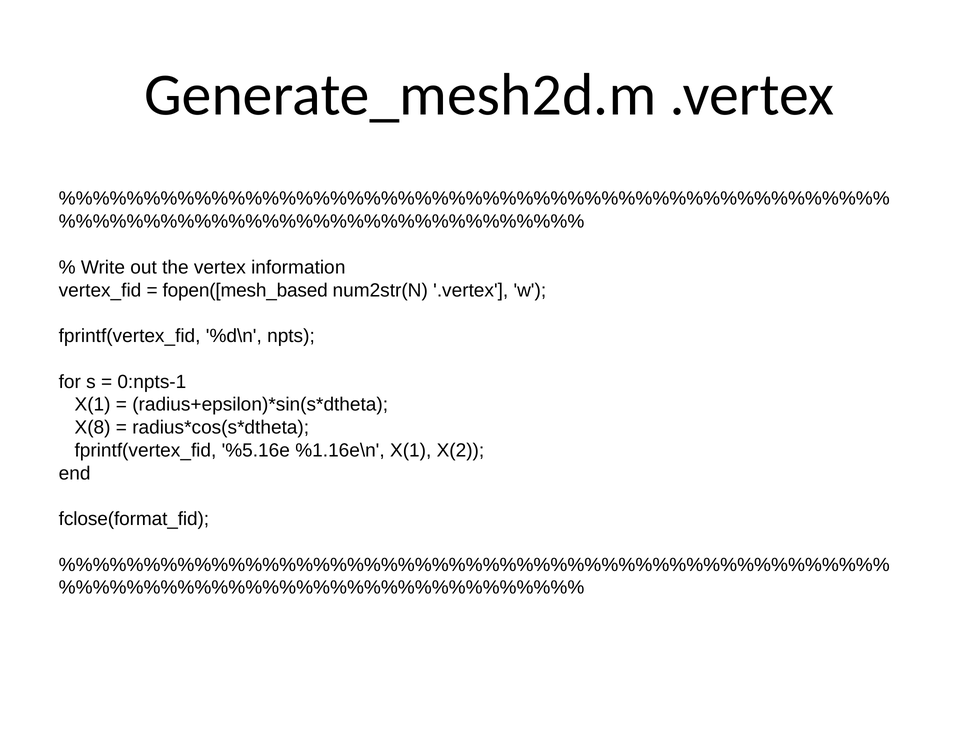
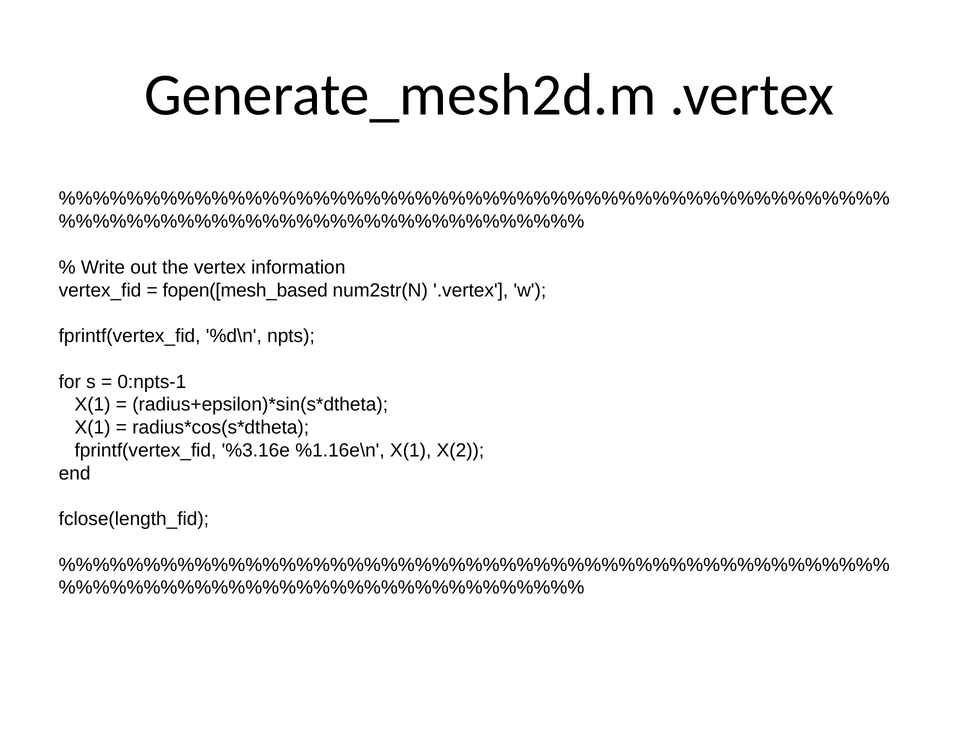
X(8: X(8 -> X(1 (93, 427)
%5.16e: %5.16e -> %3.16e (256, 450)
fclose(format_fid: fclose(format_fid -> fclose(length_fid (134, 518)
